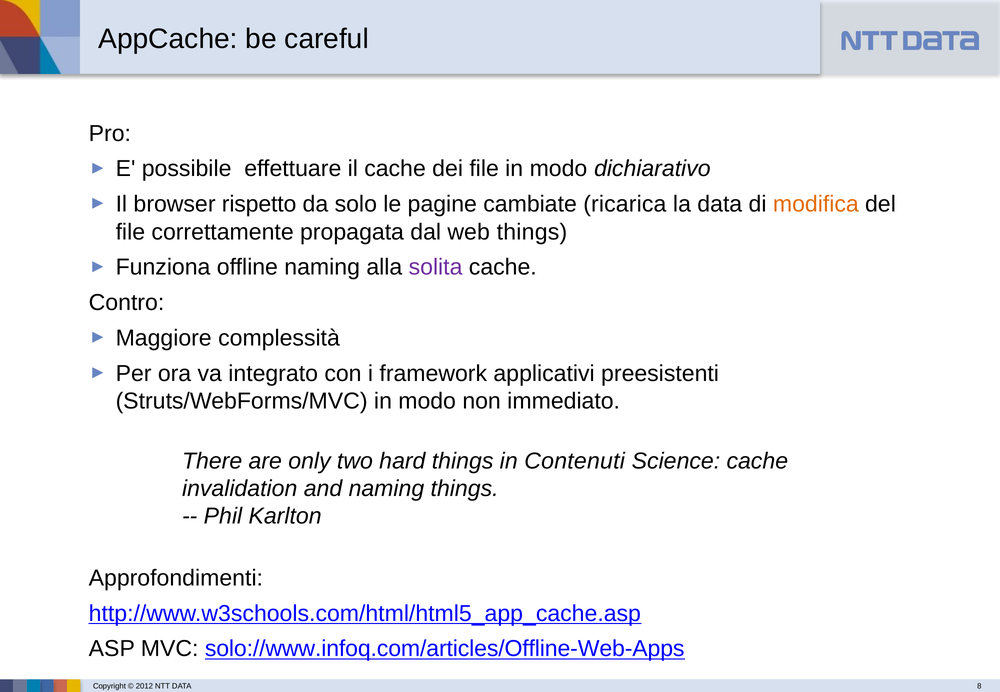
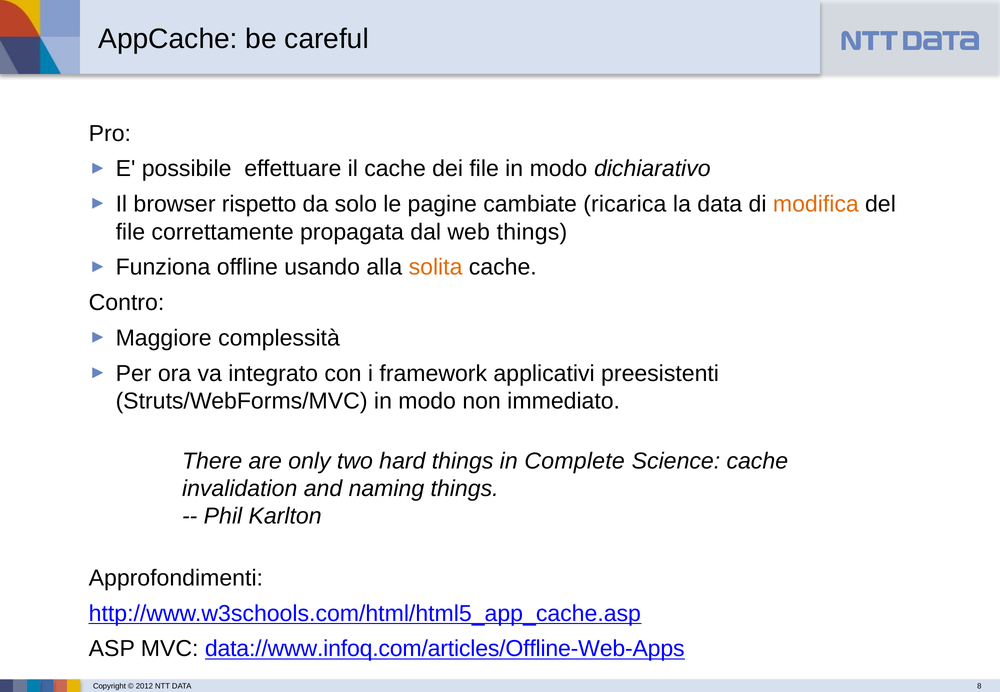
offline naming: naming -> usando (322, 267)
solita colour: purple -> orange (436, 267)
Contenuti: Contenuti -> Complete (575, 461)
solo://www.infoq.com/articles/Offline-Web-Apps: solo://www.infoq.com/articles/Offline-Web-Apps -> data://www.infoq.com/articles/Offline-Web-Apps (445, 649)
